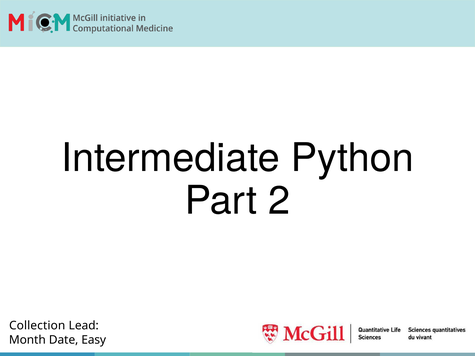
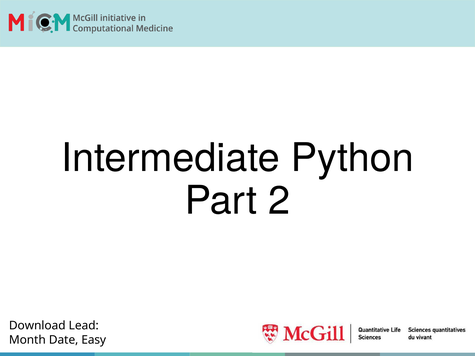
Collection: Collection -> Download (37, 326)
